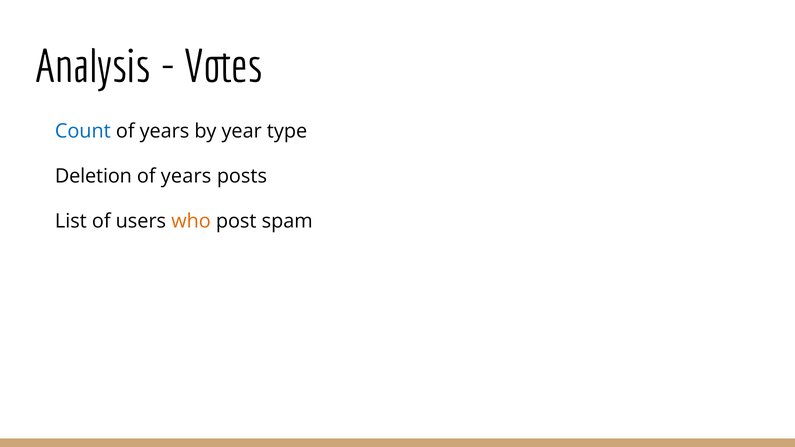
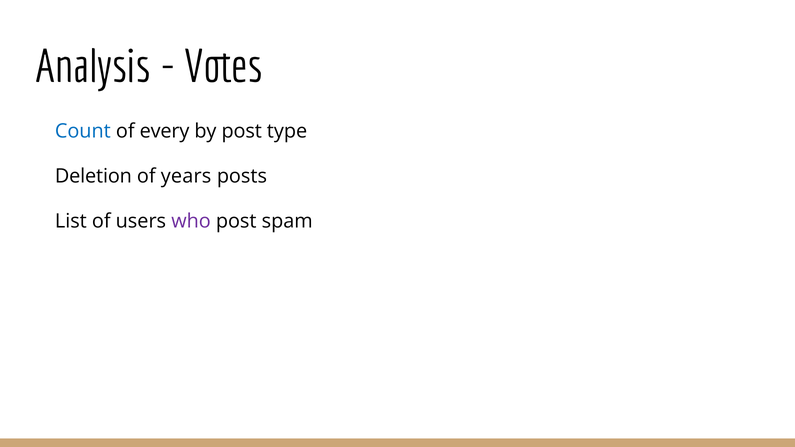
years: years -> every (164, 131)
by year: year -> post (242, 131)
who colour: orange -> purple (191, 221)
